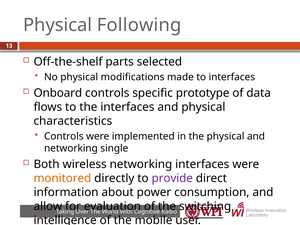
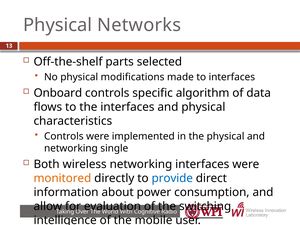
Following: Following -> Networks (139, 25)
prototype: prototype -> algorithm (203, 93)
provide colour: purple -> blue (172, 178)
